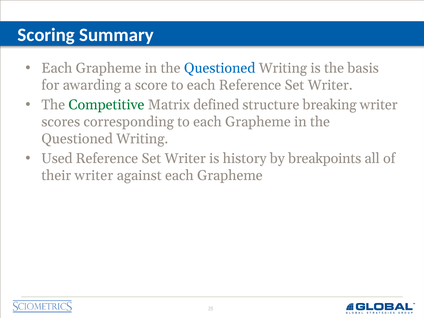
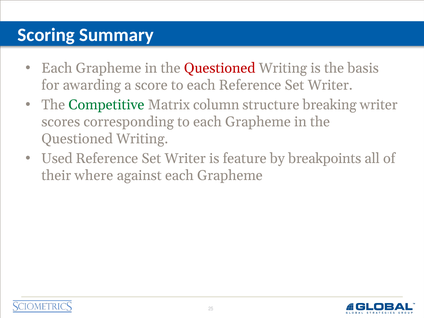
Questioned colour: blue -> red (220, 68)
defined: defined -> column (216, 105)
history: history -> feature (245, 159)
their writer: writer -> where (94, 176)
